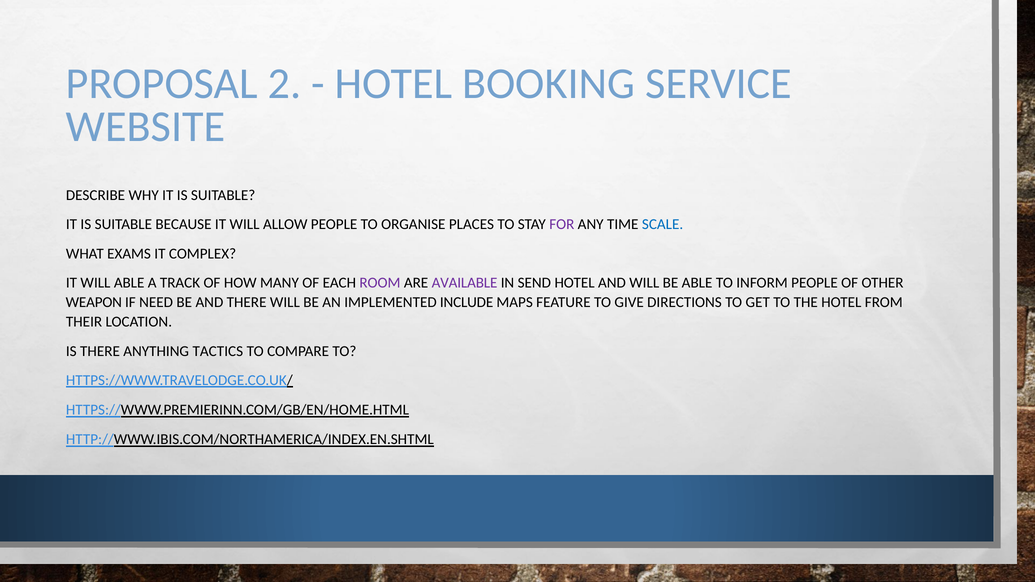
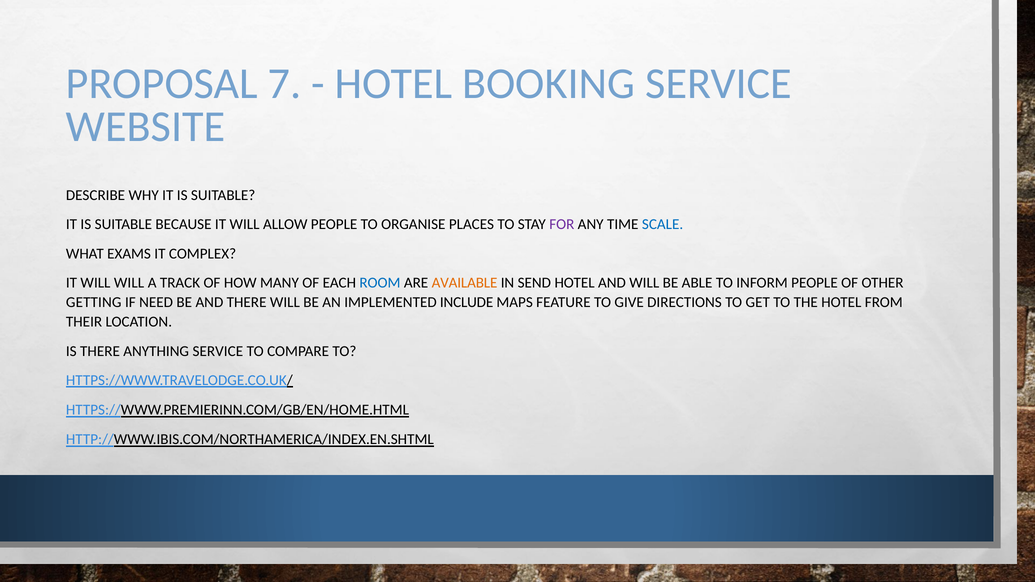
2: 2 -> 7 (285, 84)
WILL ABLE: ABLE -> WILL (129, 283)
ROOM colour: purple -> blue (380, 283)
AVAILABLE colour: purple -> orange (465, 283)
WEAPON: WEAPON -> GETTING (94, 302)
ANYTHING TACTICS: TACTICS -> SERVICE (218, 351)
